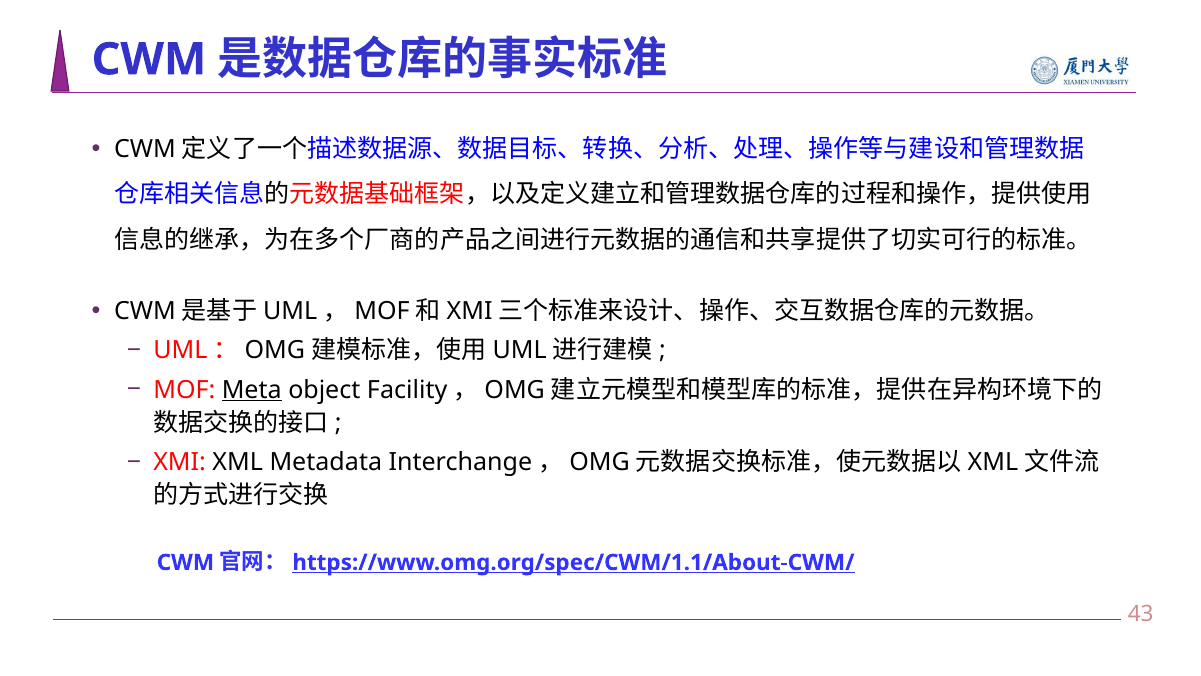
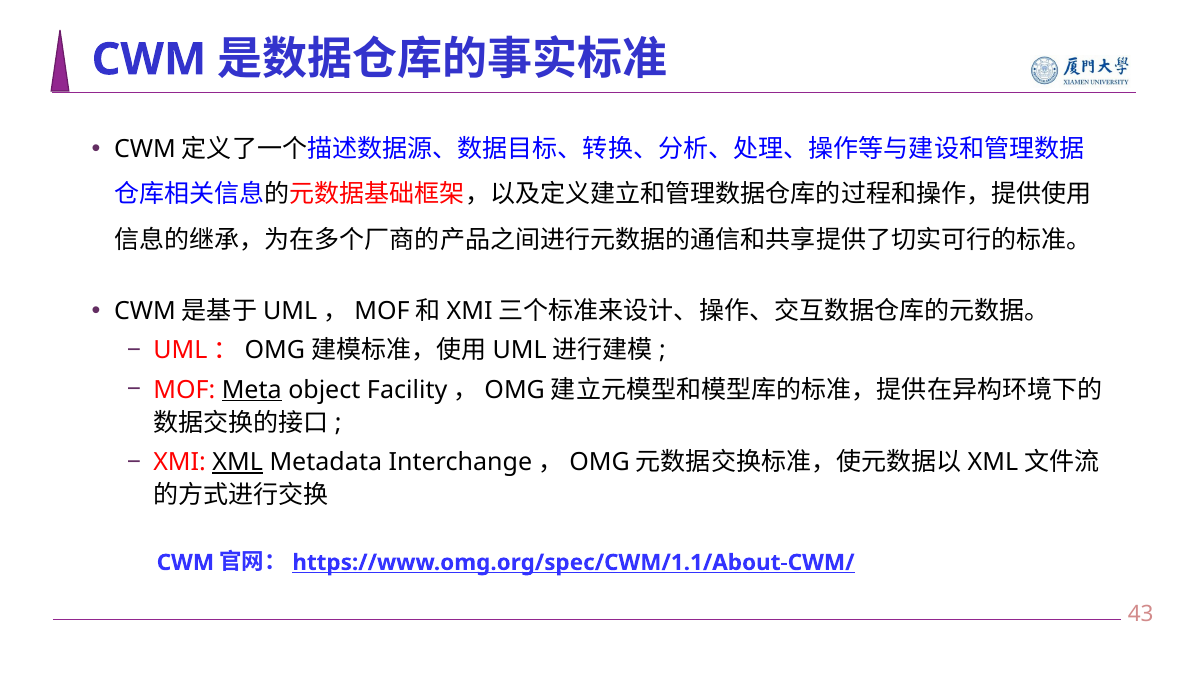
XML underline: none -> present (238, 462)
